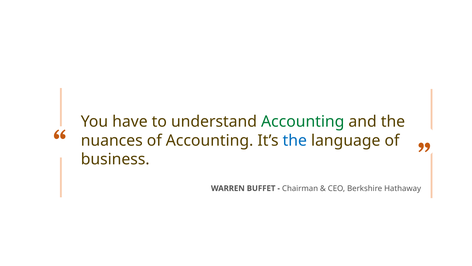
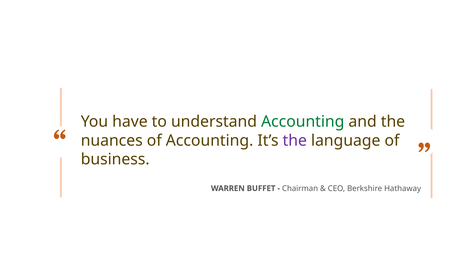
the colour: blue -> purple (295, 140)
